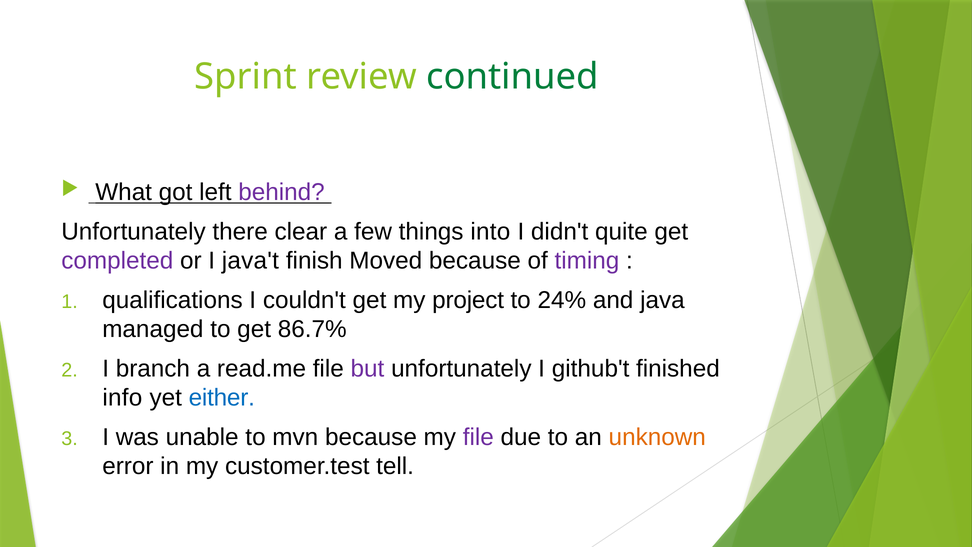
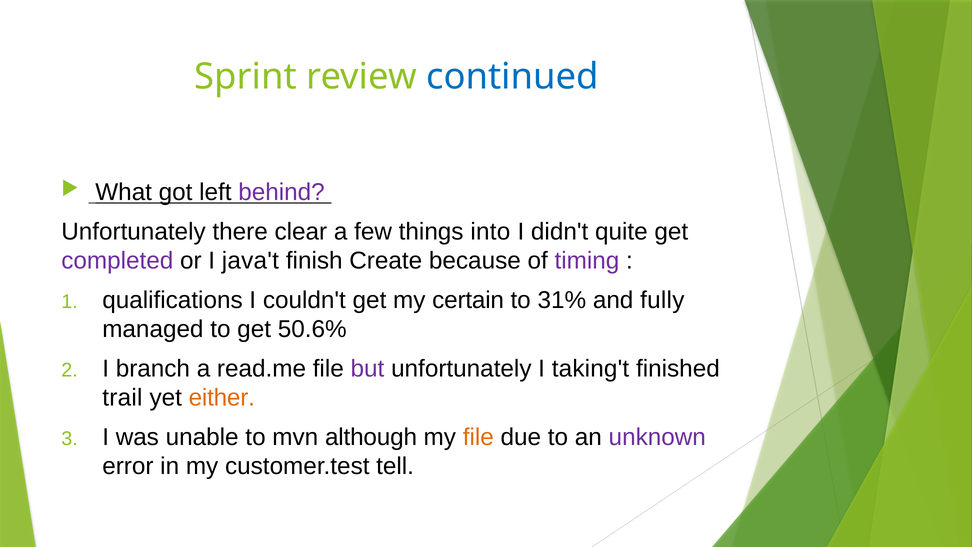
continued colour: green -> blue (512, 77)
Moved: Moved -> Create (386, 261)
project: project -> certain (468, 300)
24%: 24% -> 31% (562, 300)
java: java -> fully (662, 300)
86.7%: 86.7% -> 50.6% (312, 329)
github't: github't -> taking't (591, 368)
info: info -> trail (122, 398)
either colour: blue -> orange (222, 398)
mvn because: because -> although (371, 437)
file colour: purple -> orange (478, 437)
unknown colour: orange -> purple (657, 437)
